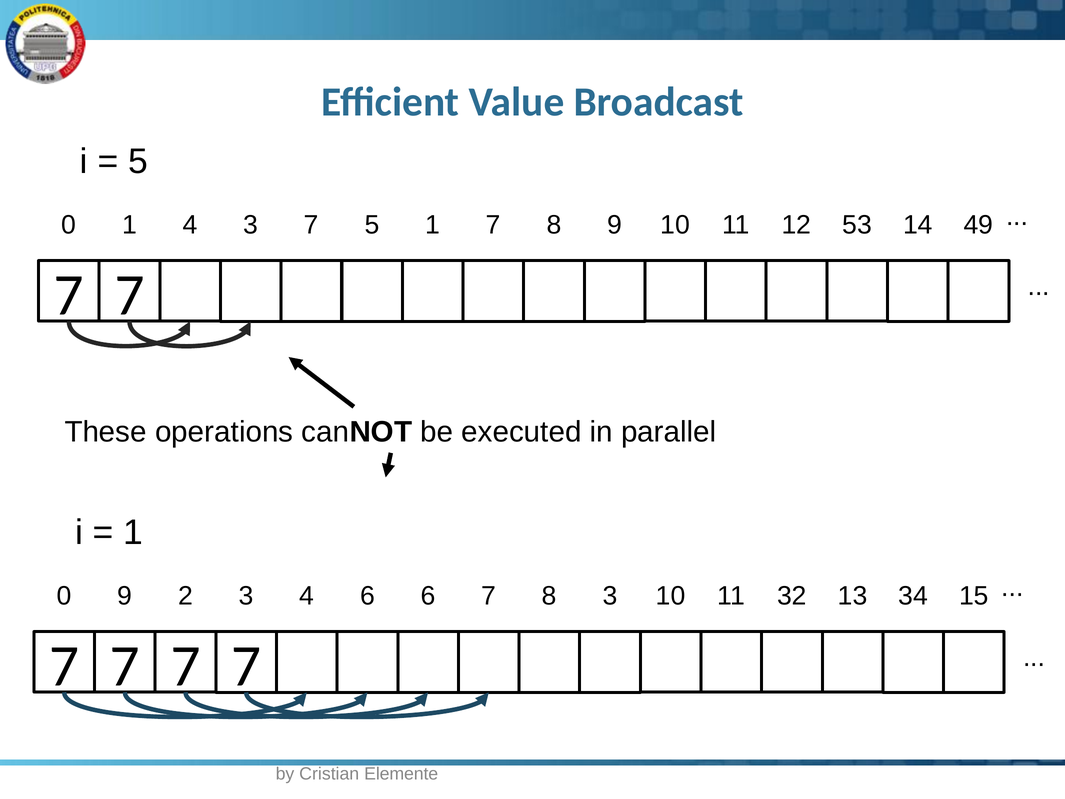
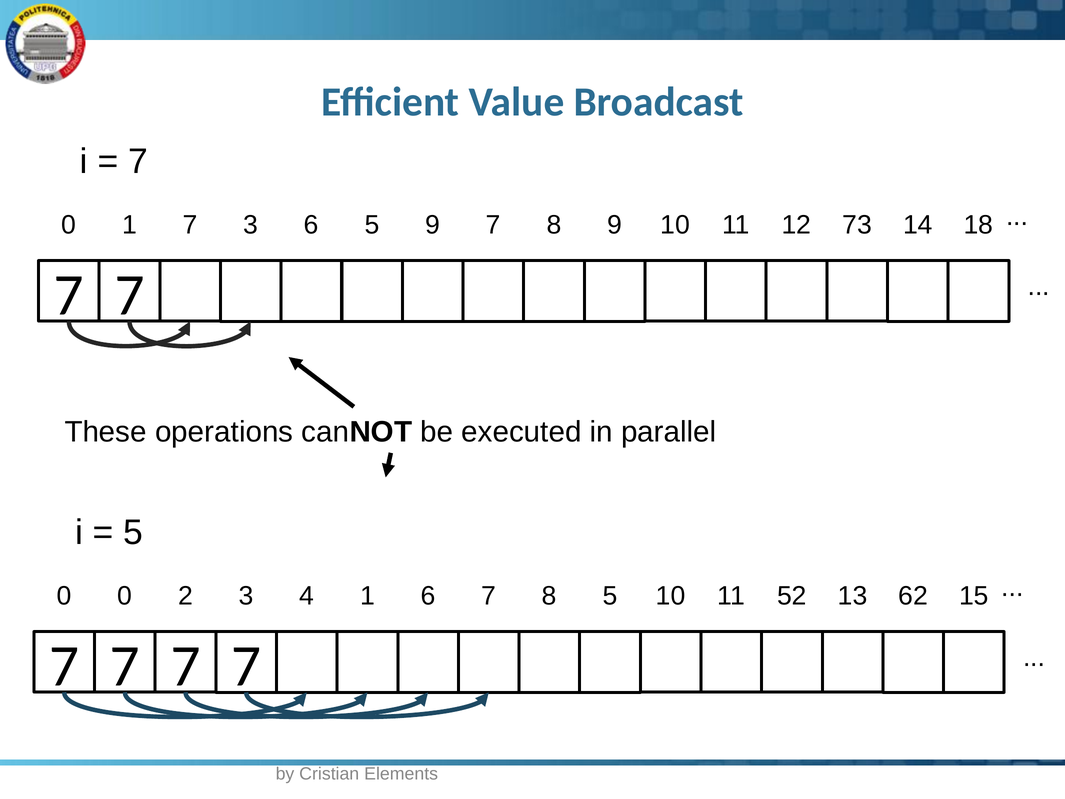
5: 5 -> 7 (138, 161)
1 4: 4 -> 7 (190, 225)
3 7: 7 -> 6 (311, 225)
5 1: 1 -> 9 (433, 225)
53: 53 -> 73 (857, 225)
49: 49 -> 18 (978, 225)
1: 1 -> 5 (133, 532)
0 9: 9 -> 0 (125, 596)
4 6: 6 -> 1 (367, 596)
8 3: 3 -> 5 (610, 596)
32: 32 -> 52 (792, 596)
34: 34 -> 62 (913, 596)
Elemente: Elemente -> Elements (401, 774)
